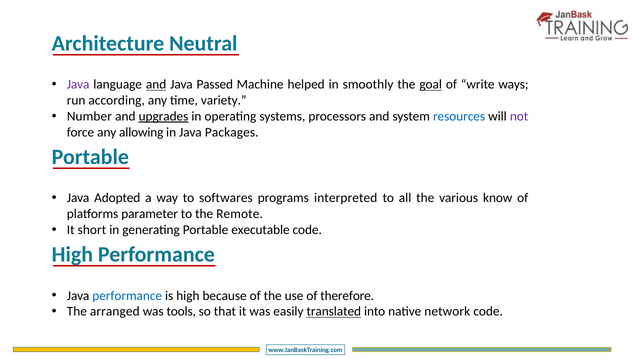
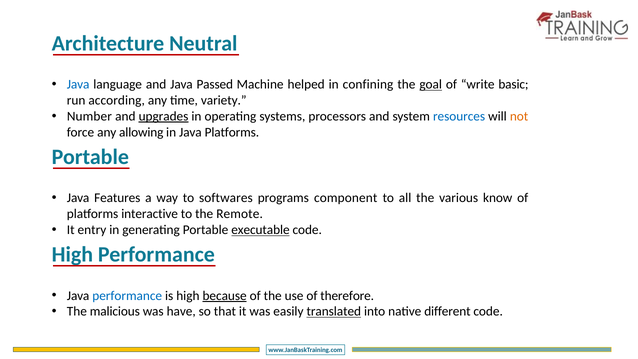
Java colour: purple -> blue (78, 84)
and underline: present -> none (156, 84)
smoothly: smoothly -> confining (368, 84)
ways: ways -> basic (513, 84)
not colour: purple -> orange (519, 116)
Java Packages: Packages -> Platforms (232, 132)
Adopted: Adopted -> Features (117, 198)
interpreted: interpreted -> component (346, 198)
parameter: parameter -> interactive (150, 214)
short: short -> entry (92, 230)
executable underline: none -> present (260, 230)
because underline: none -> present (225, 296)
arranged: arranged -> malicious (115, 312)
tools: tools -> have (181, 312)
network: network -> different (447, 312)
